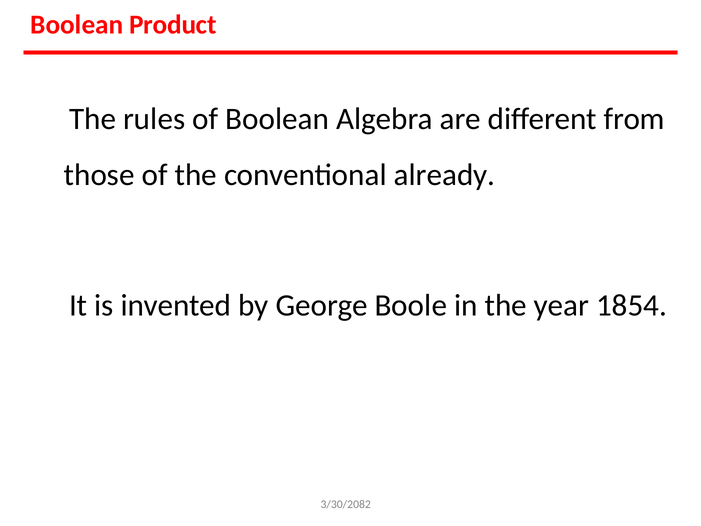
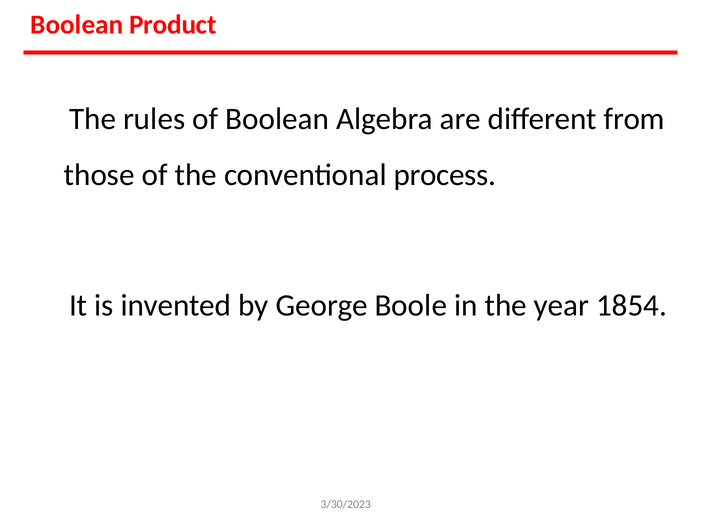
already: already -> process (445, 175)
3/30/2082: 3/30/2082 -> 3/30/2023 (346, 504)
